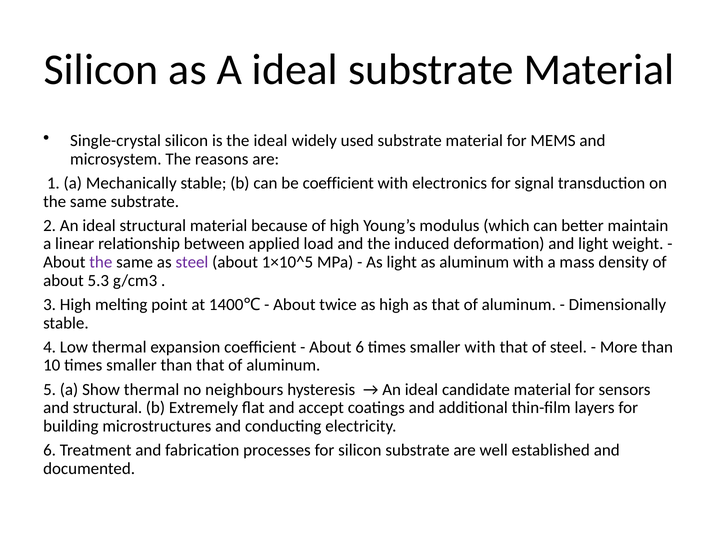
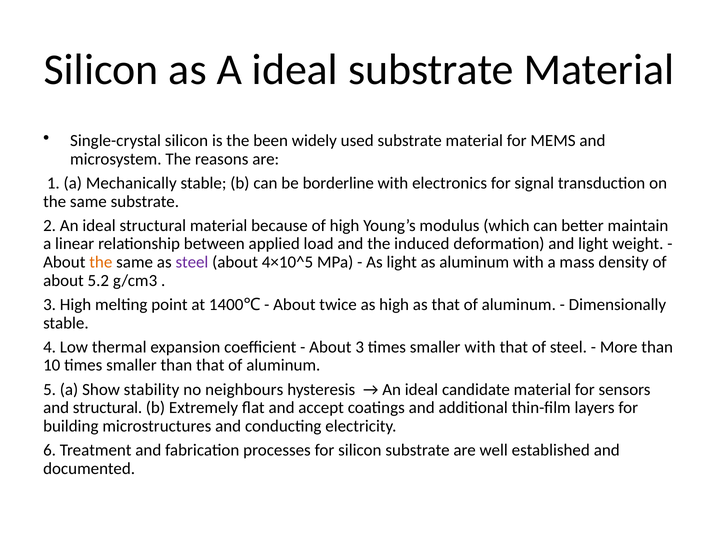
the ideal: ideal -> been (271, 141)
be coefficient: coefficient -> borderline (338, 183)
the colour: purple -> orange (101, 262)
1×10^5: 1×10^5 -> 4×10^5 (288, 262)
5.3: 5.3 -> 5.2 (98, 281)
About 6: 6 -> 3 (360, 347)
Show thermal: thermal -> stability (152, 390)
